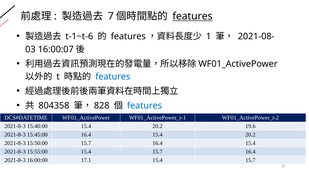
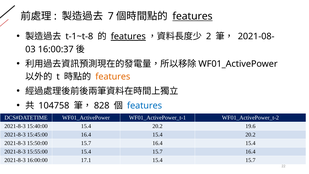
t-1~t-6: t-1~t-6 -> t-1~t-8 (79, 36)
features underline: none -> present (128, 36)
1: 1 -> 2 (209, 36)
16:00:07: 16:00:07 -> 16:00:37 (56, 49)
features colour: blue -> orange (113, 77)
804358: 804358 -> 104758 (54, 106)
